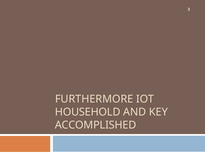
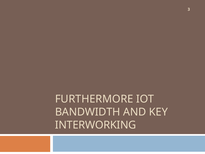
HOUSEHOLD: HOUSEHOLD -> BANDWIDTH (88, 112)
ACCOMPLISHED: ACCOMPLISHED -> INTERWORKING (96, 125)
